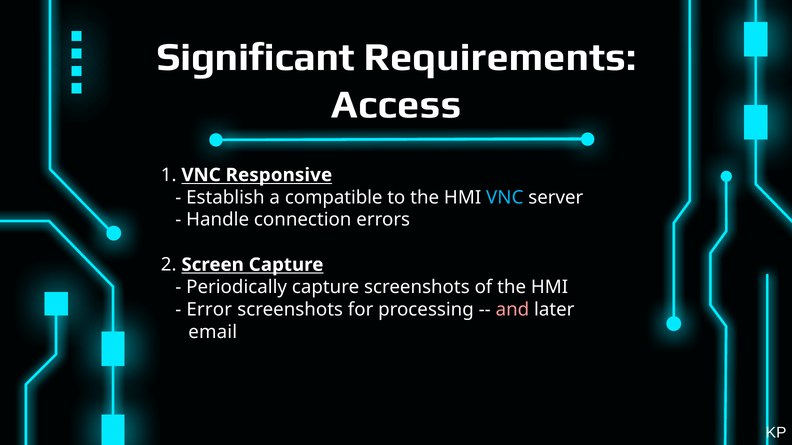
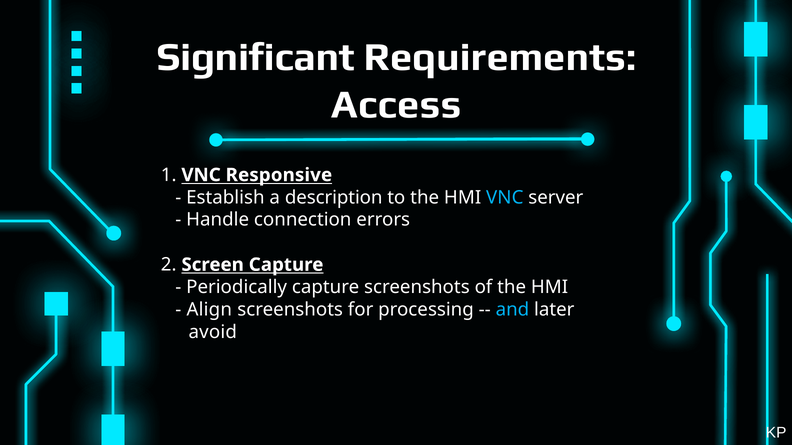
compatible: compatible -> description (334, 198)
Error: Error -> Align (209, 310)
and colour: pink -> light blue (512, 310)
email: email -> avoid (213, 332)
